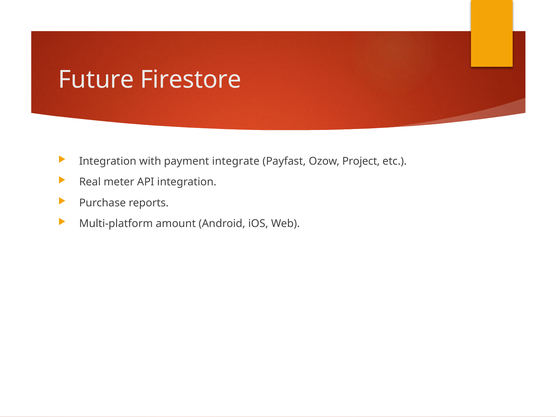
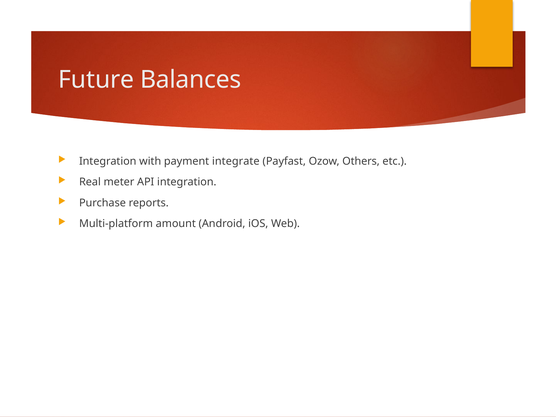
Firestore: Firestore -> Balances (191, 80)
Project: Project -> Others (361, 161)
